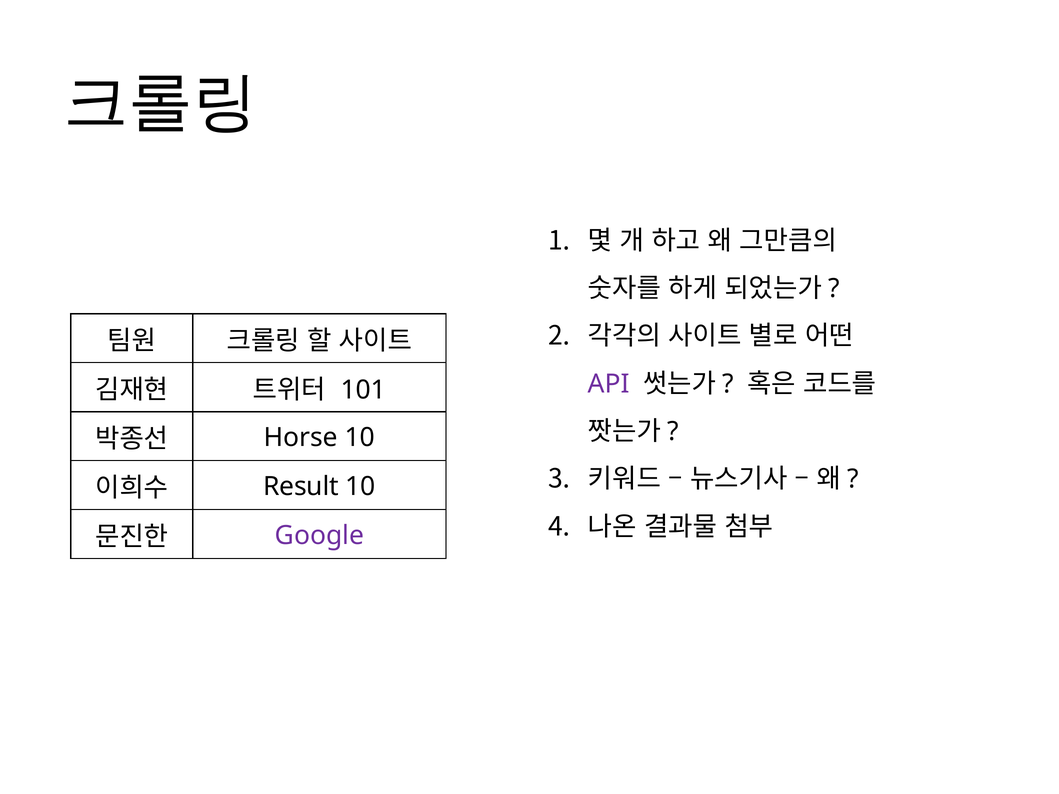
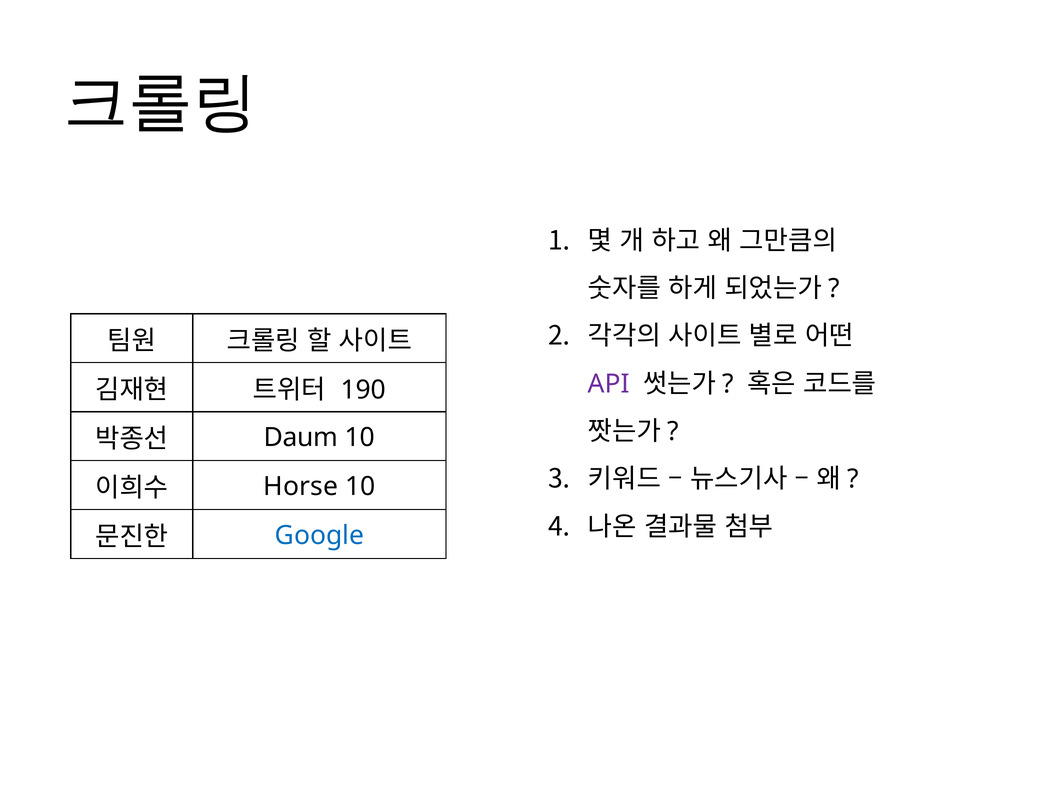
101: 101 -> 190 (363, 390)
Horse: Horse -> Daum (301, 438)
Result: Result -> Horse (301, 487)
Google colour: purple -> blue (319, 536)
